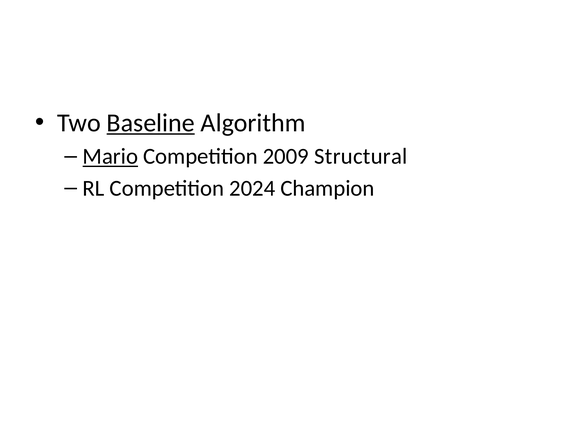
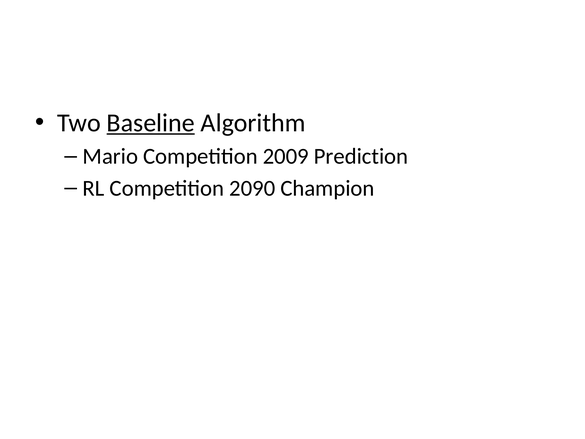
Mario underline: present -> none (110, 156)
Structural: Structural -> Prediction (361, 156)
2024: 2024 -> 2090 (252, 188)
